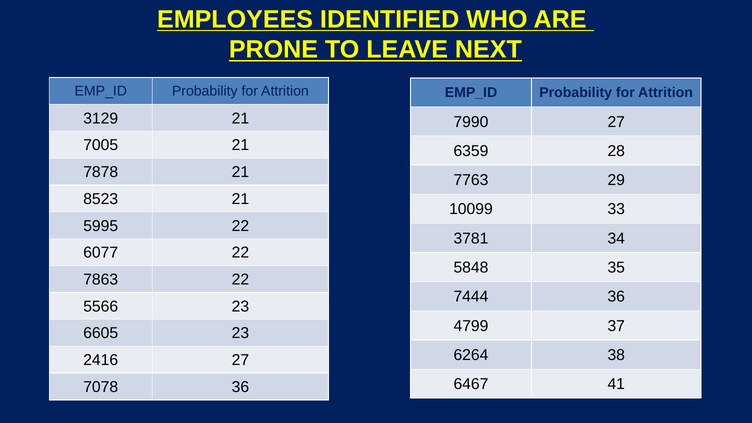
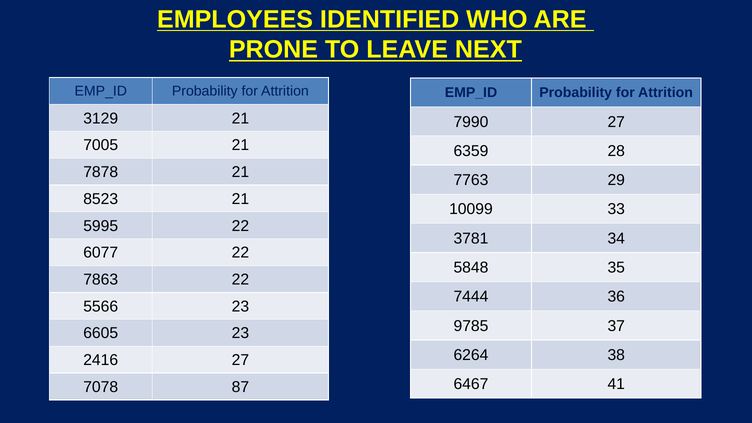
4799: 4799 -> 9785 (471, 326)
7078 36: 36 -> 87 (240, 387)
